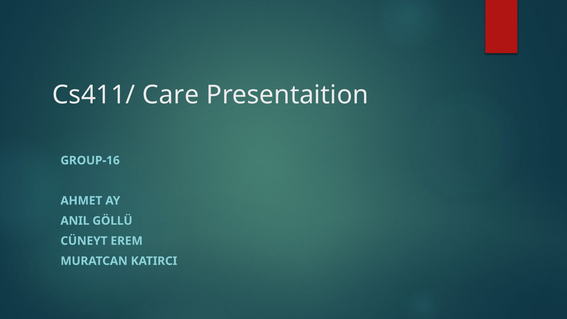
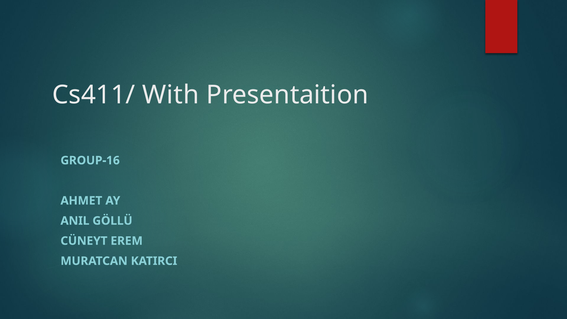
Care: Care -> With (171, 95)
